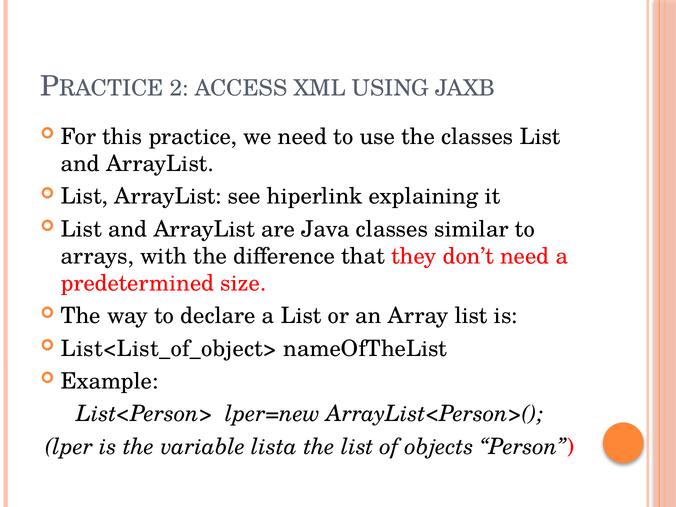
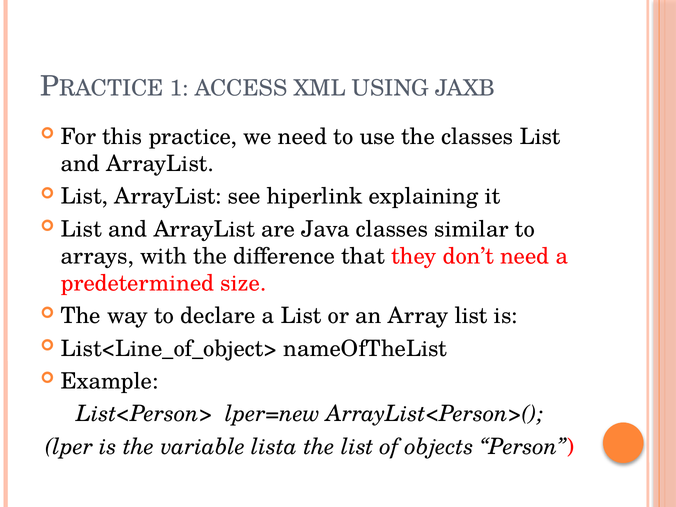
2: 2 -> 1 (179, 88)
List<List_of_object>: List<List_of_object> -> List<Line_of_object> (169, 349)
